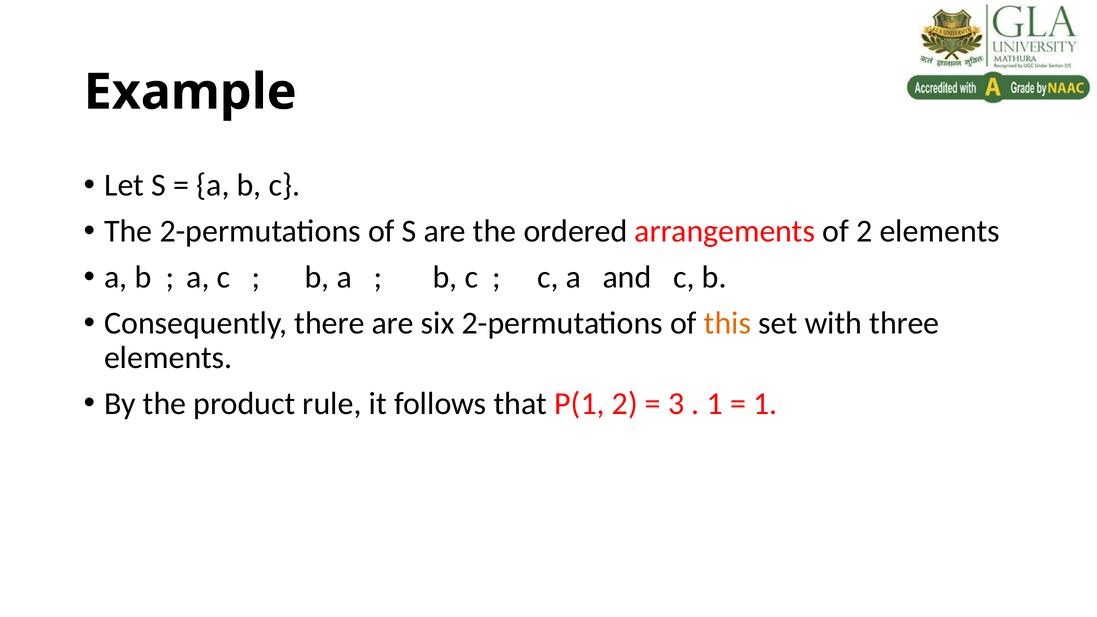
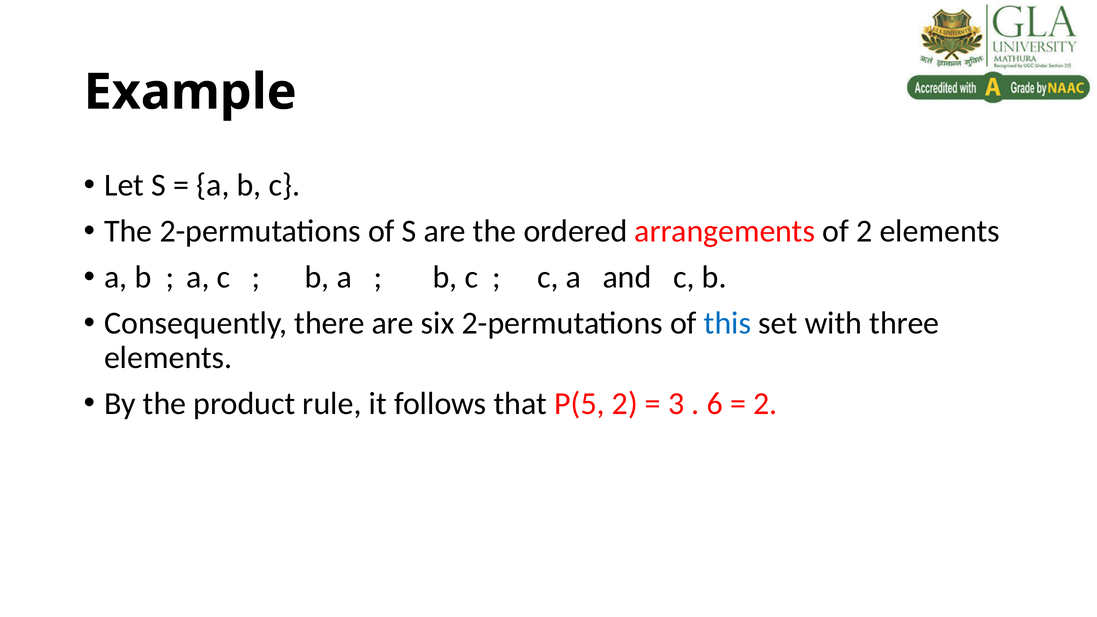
this colour: orange -> blue (728, 323)
P(1: P(1 -> P(5 (580, 404)
1: 1 -> 6 (715, 404)
1: 1 -> 2 (765, 404)
